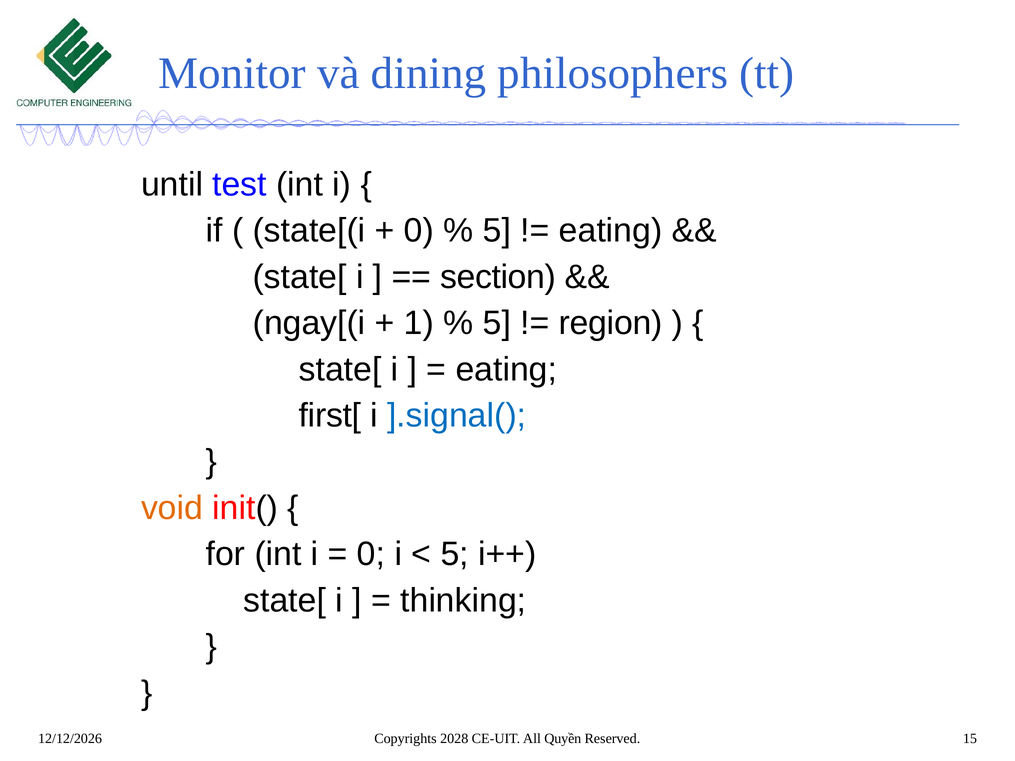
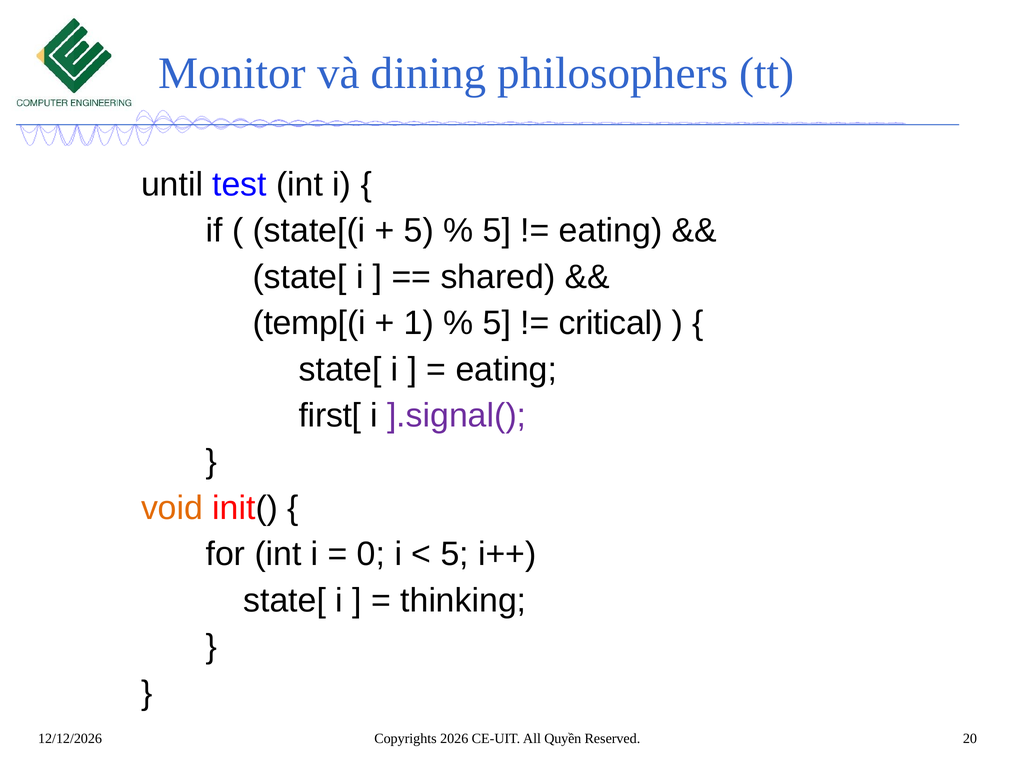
0: 0 -> 5 (419, 231)
section: section -> shared (498, 277)
ngay[(i: ngay[(i -> temp[(i (309, 323)
region: region -> critical (611, 323)
].signal( colour: blue -> purple (457, 416)
2028: 2028 -> 2026 (454, 739)
15: 15 -> 20 (970, 739)
